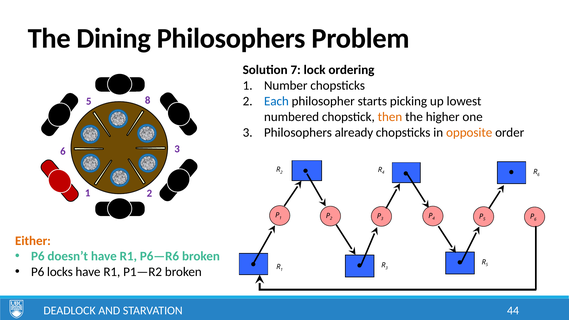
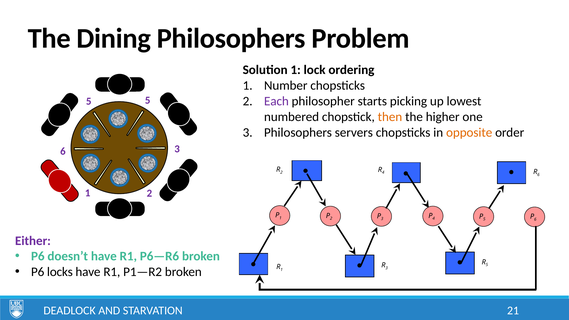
Solution 7: 7 -> 1 (296, 70)
Each colour: blue -> purple (276, 101)
5 8: 8 -> 5 (148, 100)
already: already -> servers (354, 133)
Either colour: orange -> purple (33, 241)
44: 44 -> 21 (513, 311)
